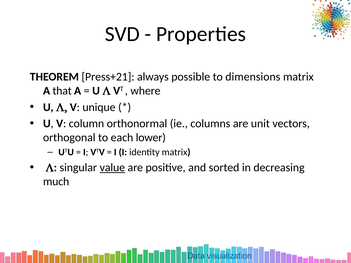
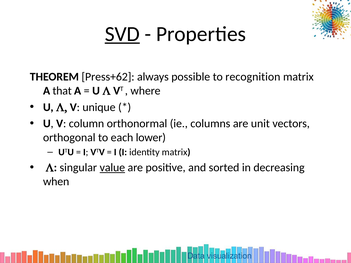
SVD underline: none -> present (122, 34)
Press+21: Press+21 -> Press+62 (108, 77)
dimensions: dimensions -> recognition (253, 77)
much: much -> when (56, 182)
